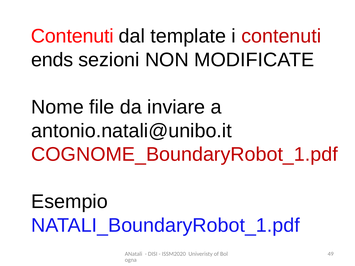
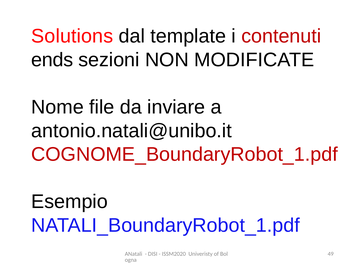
Contenuti: Contenuti -> Solutions (72, 36)
